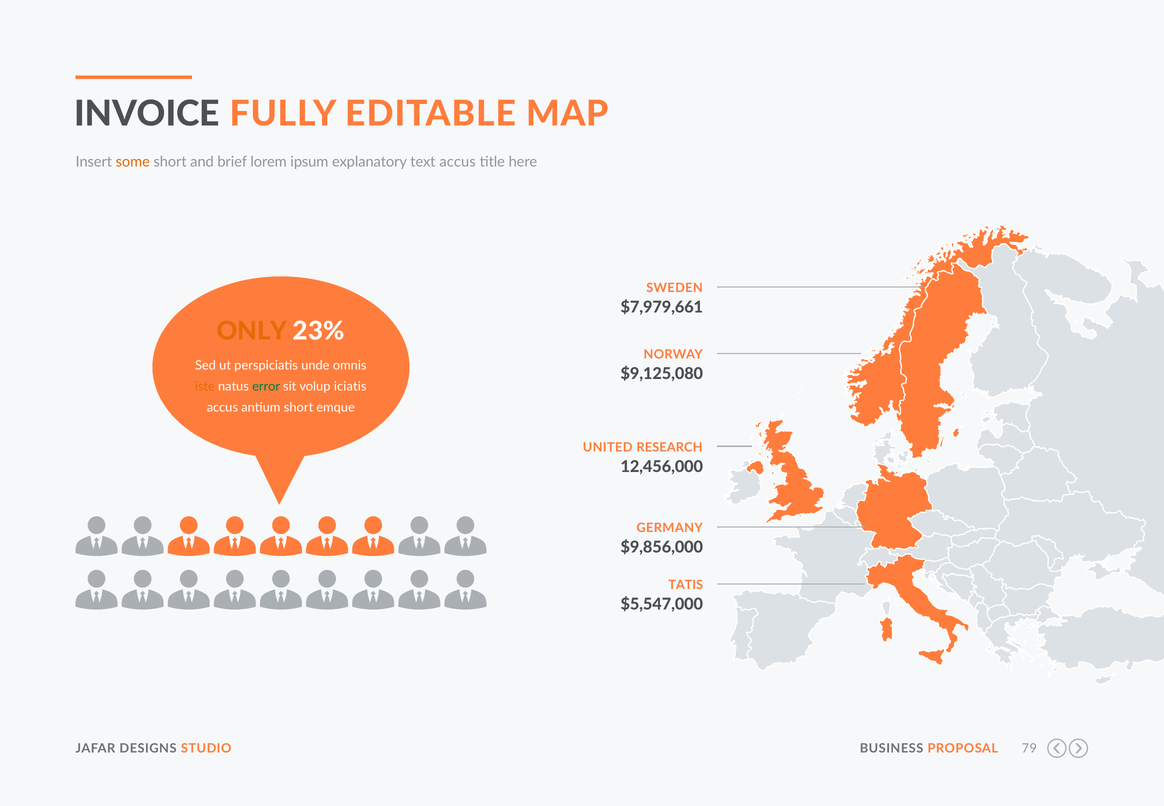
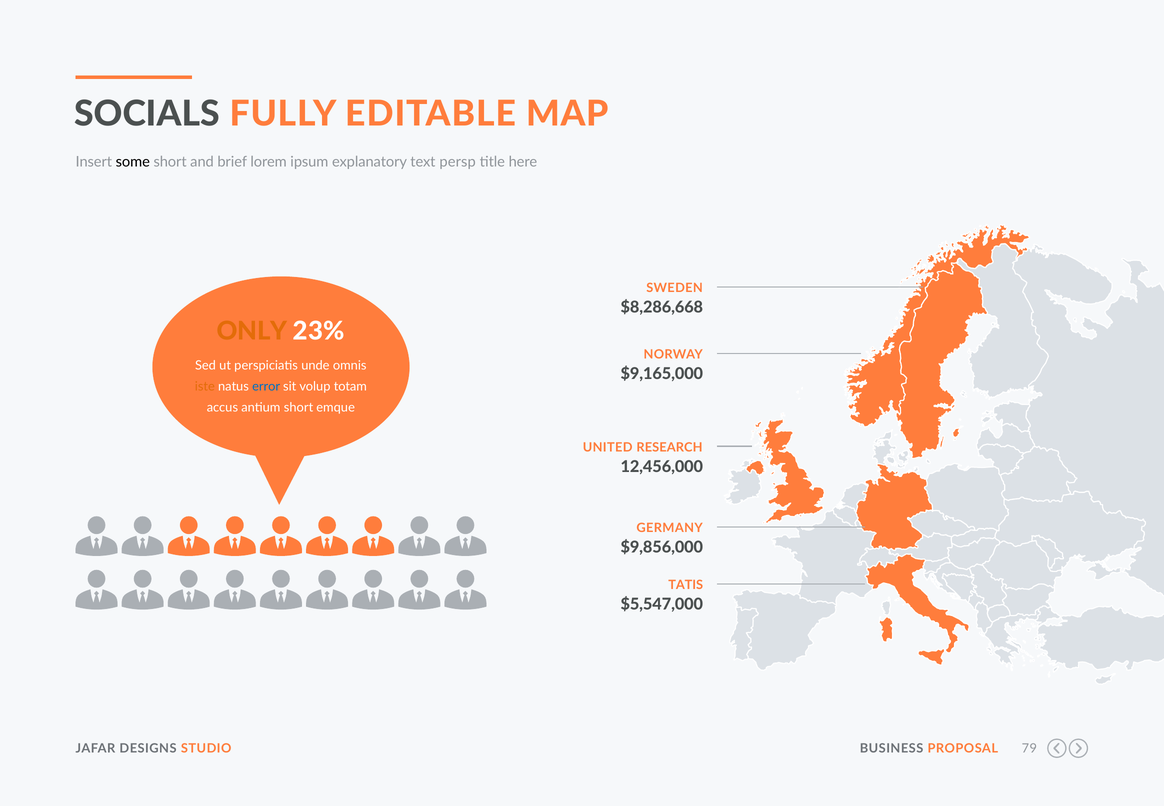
INVOICE: INVOICE -> SOCIALS (147, 114)
some colour: orange -> black (133, 162)
text accus: accus -> persp (458, 162)
$7,979,661: $7,979,661 -> $8,286,668 (662, 307)
$9,125,080: $9,125,080 -> $9,165,000 (662, 374)
error colour: green -> blue (266, 386)
iciatis: iciatis -> totam (350, 386)
